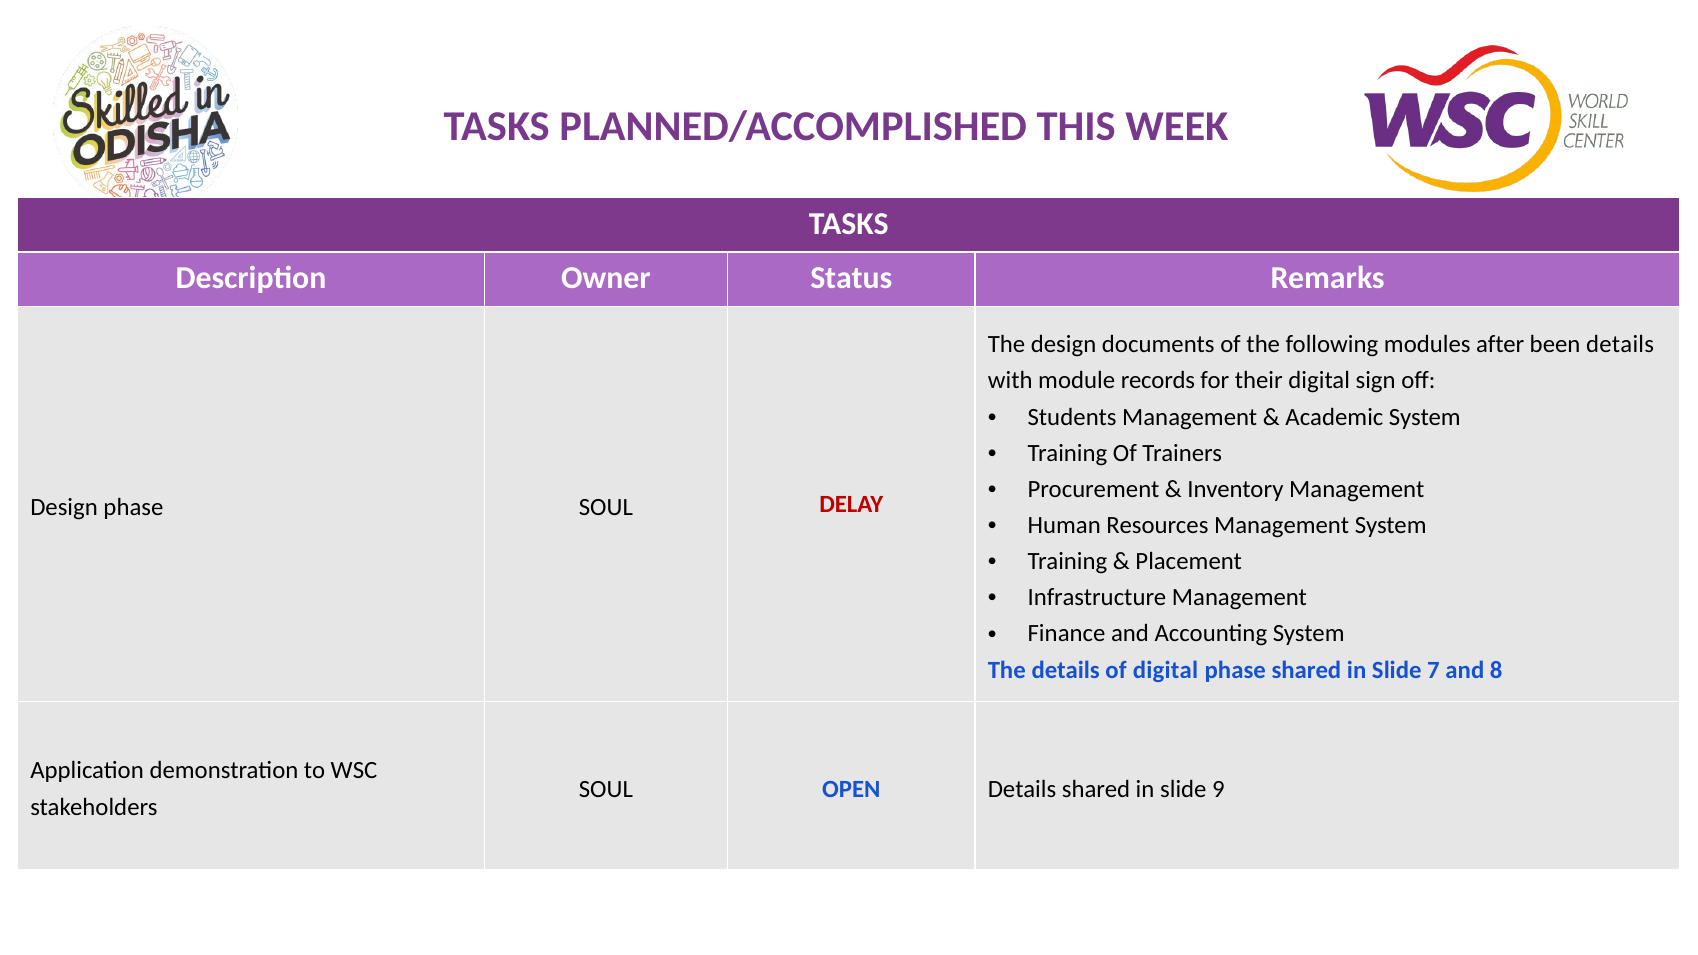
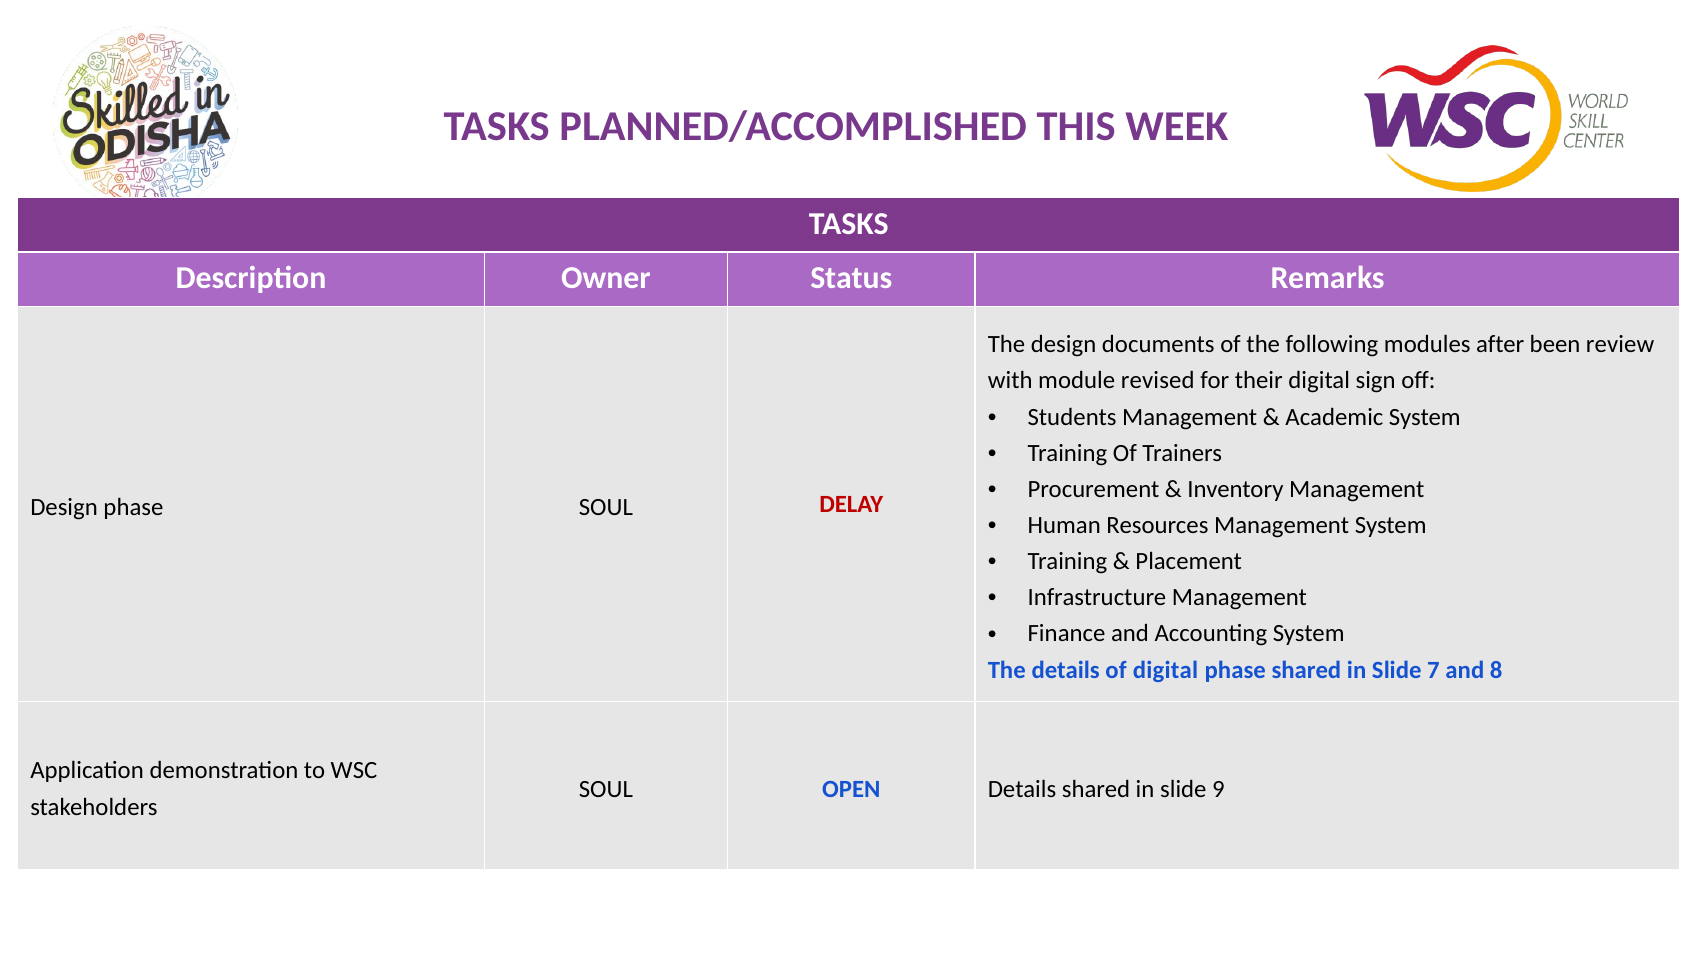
been details: details -> review (1620, 345)
records: records -> revised (1158, 381)
